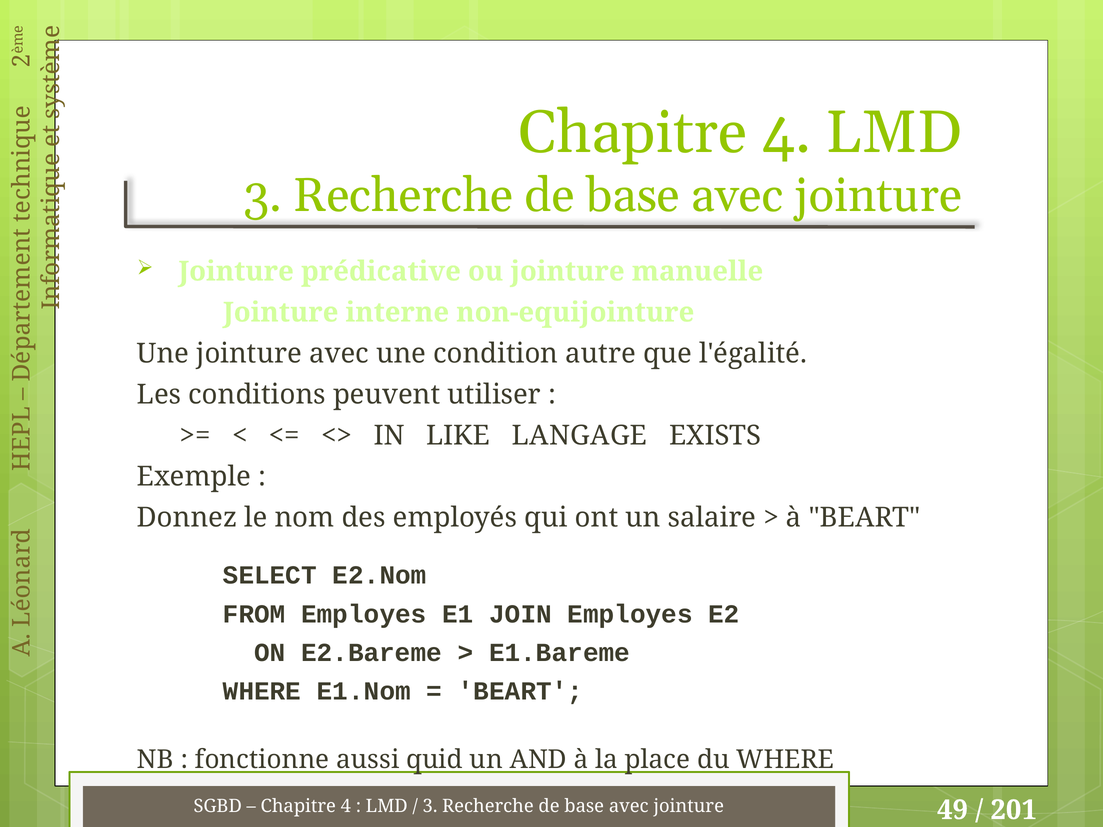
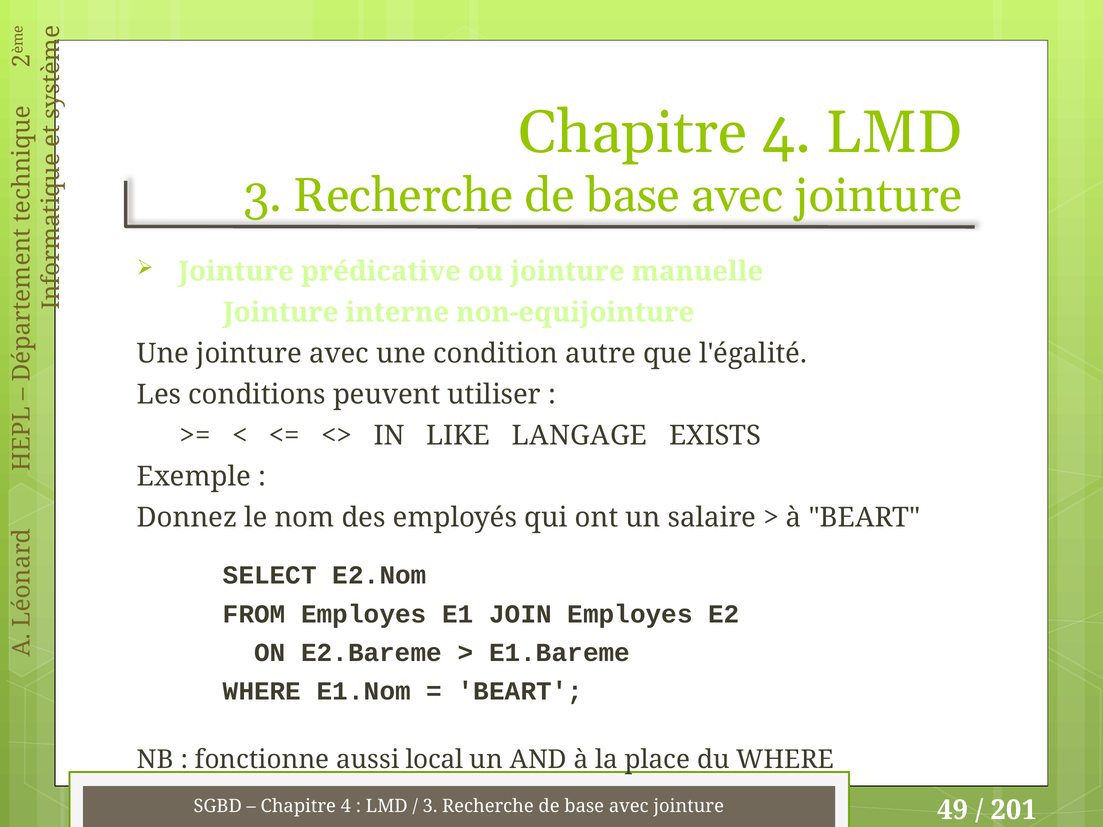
quid: quid -> local (434, 760)
